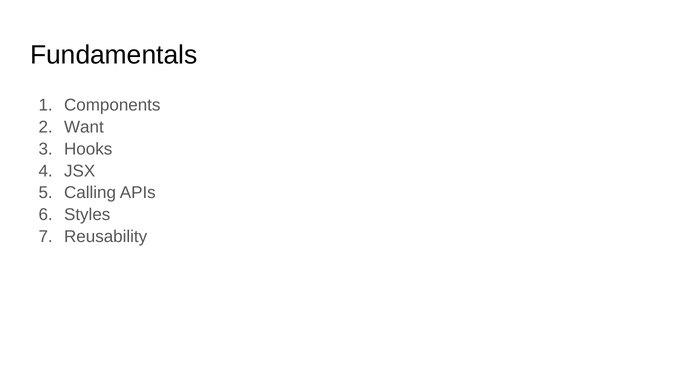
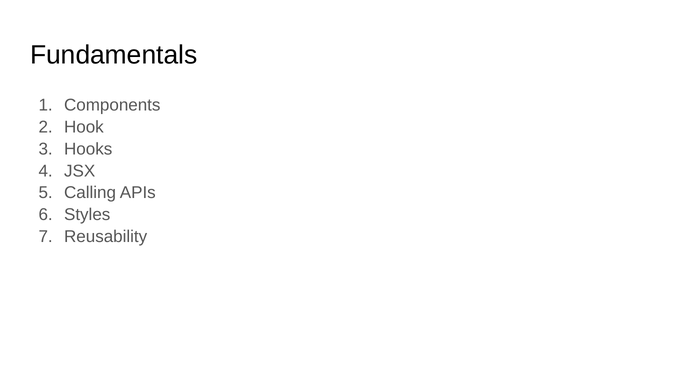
Want: Want -> Hook (84, 127)
